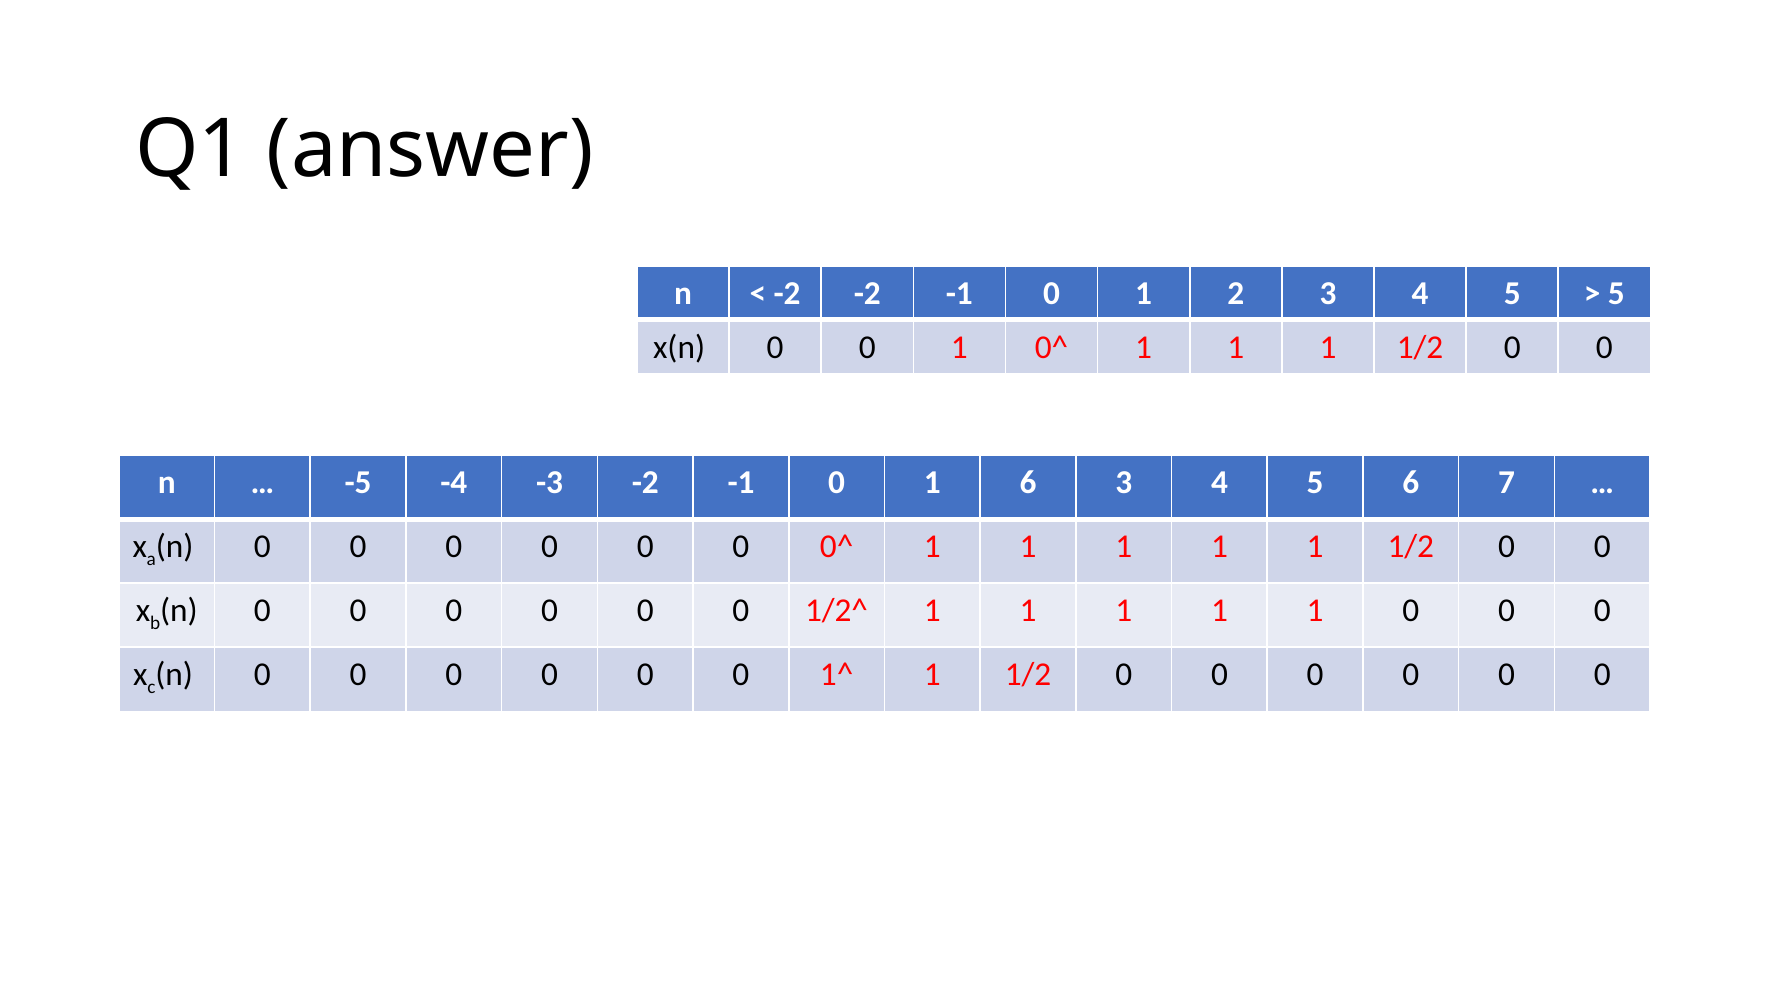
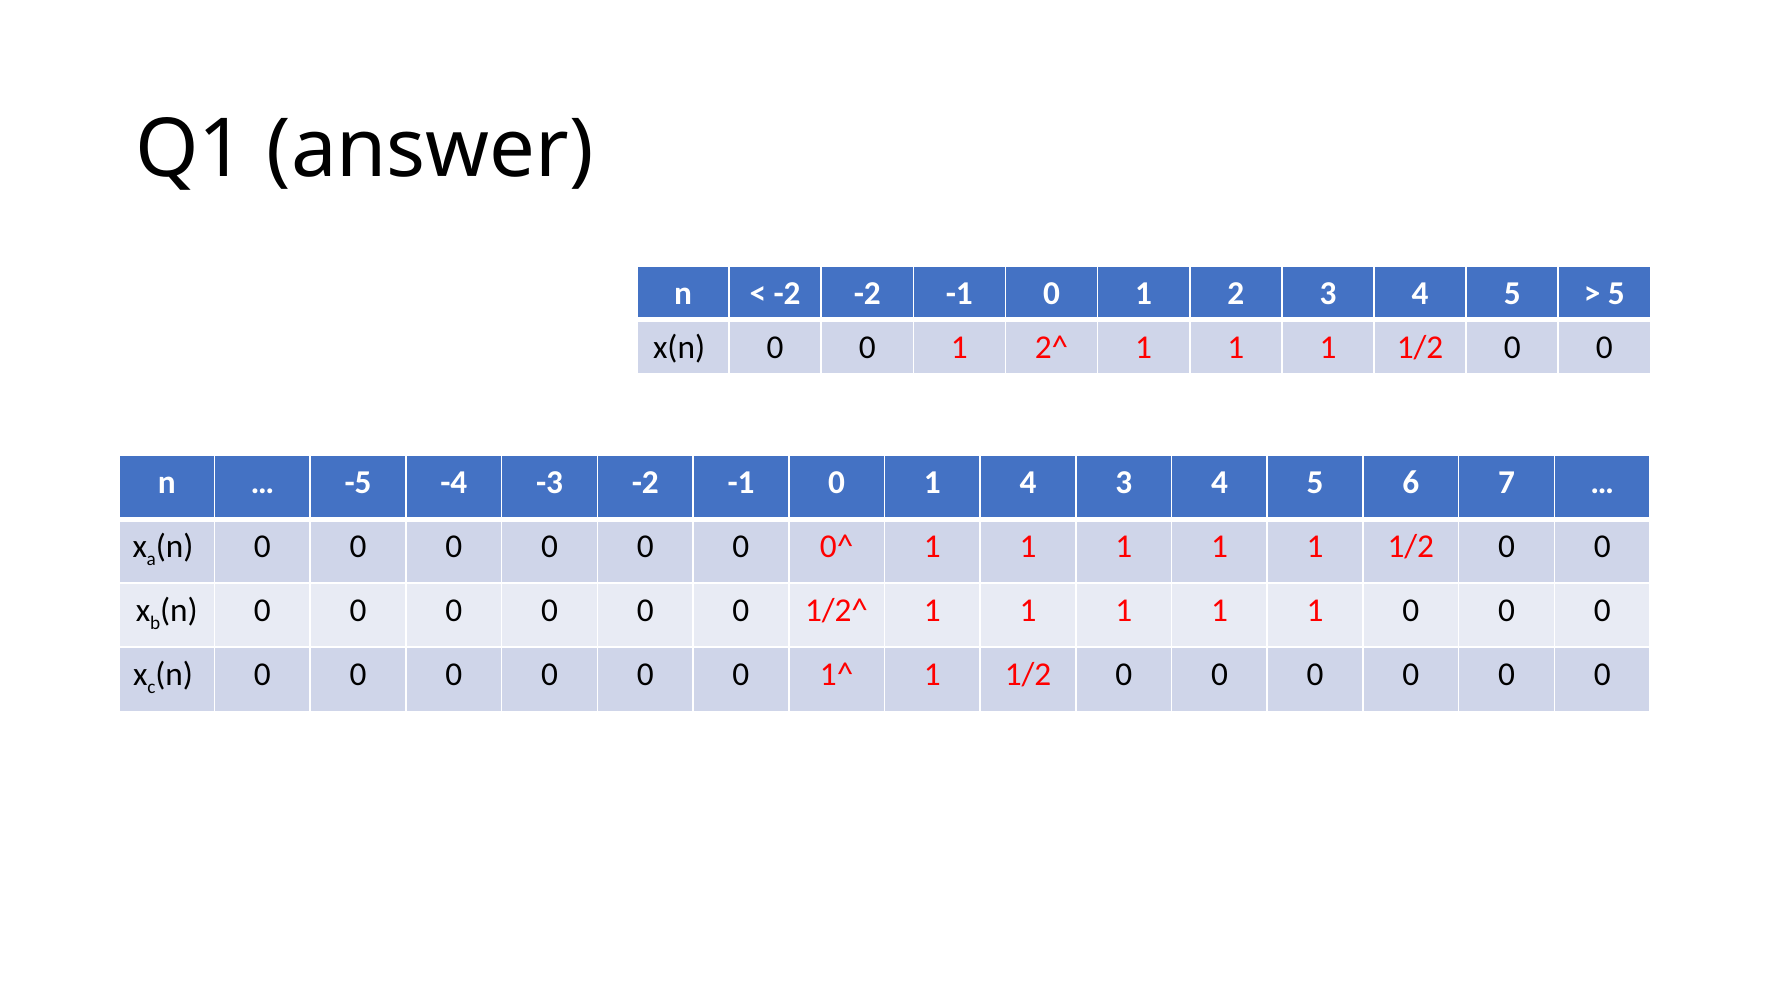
1 0^: 0^ -> 2^ (1052, 347)
1 6: 6 -> 4 (1028, 483)
